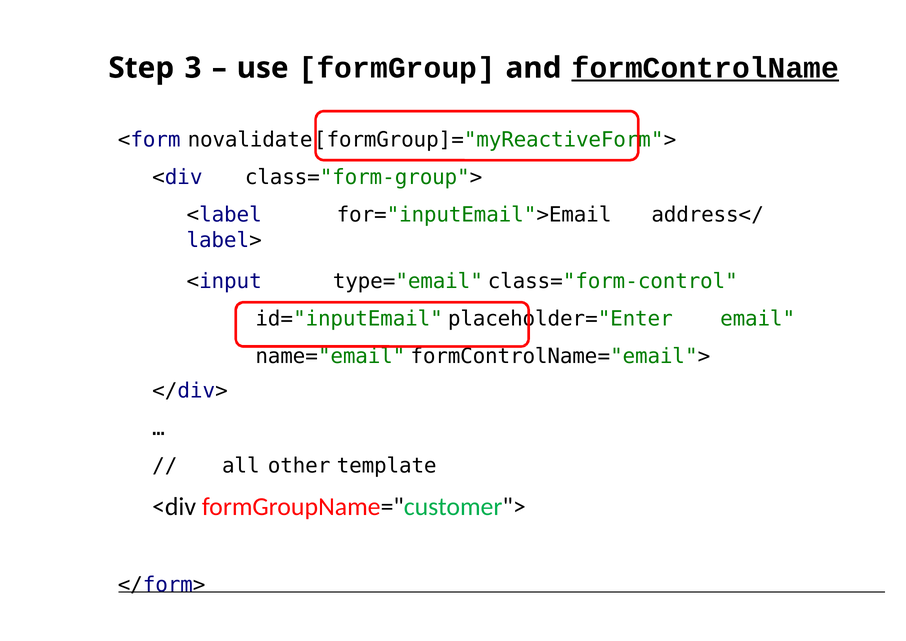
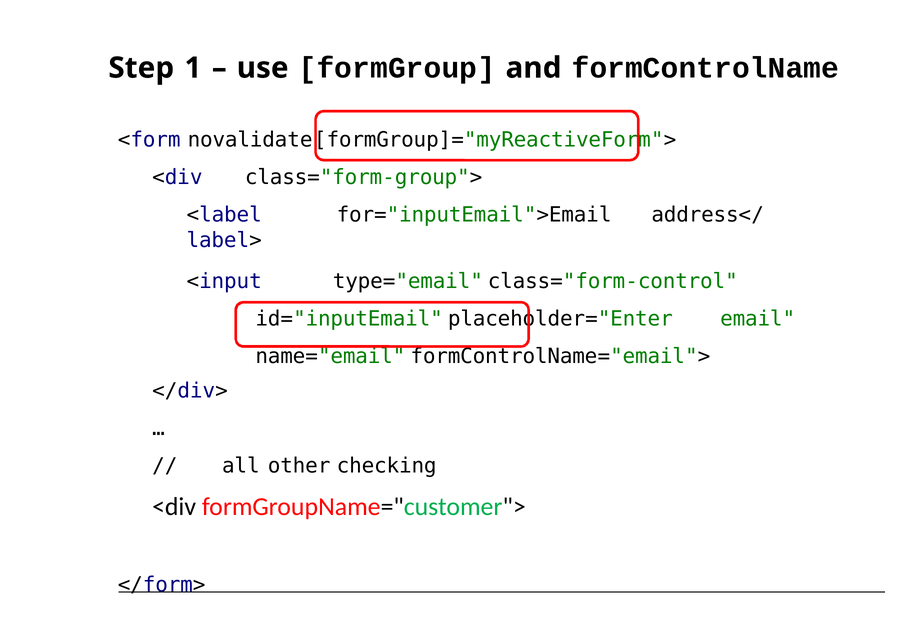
3: 3 -> 1 (193, 68)
formControlName underline: present -> none (705, 68)
template: template -> checking (387, 466)
